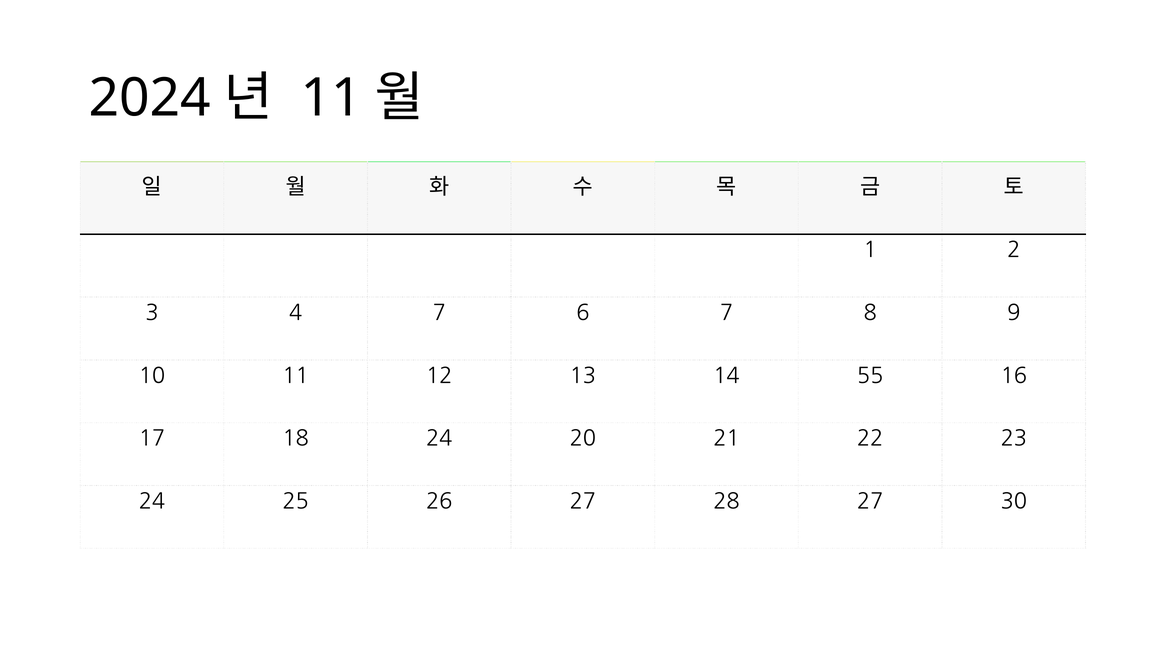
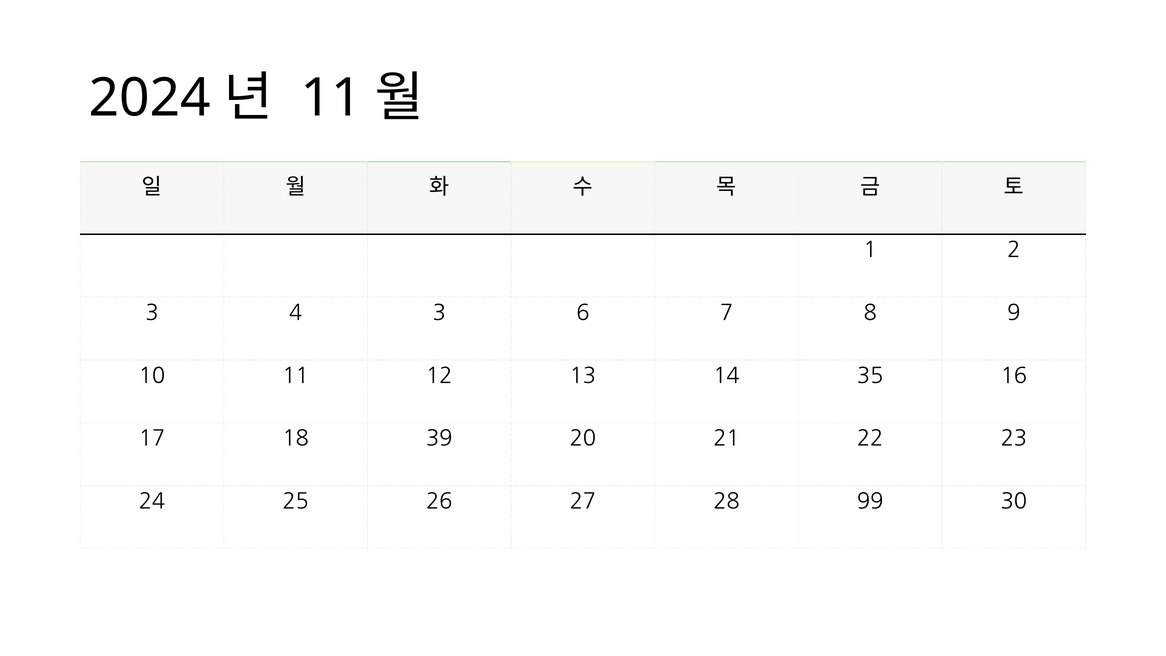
4 7: 7 -> 3 (439, 313)
55: 55 -> 35 (870, 376)
18 24: 24 -> 39 (439, 439)
28 27: 27 -> 99 (870, 501)
